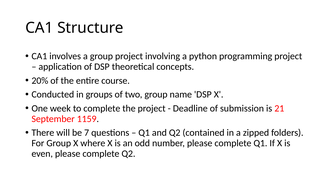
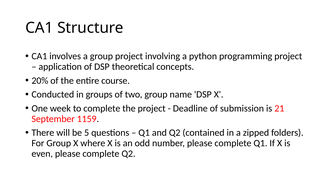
7: 7 -> 5 (87, 133)
